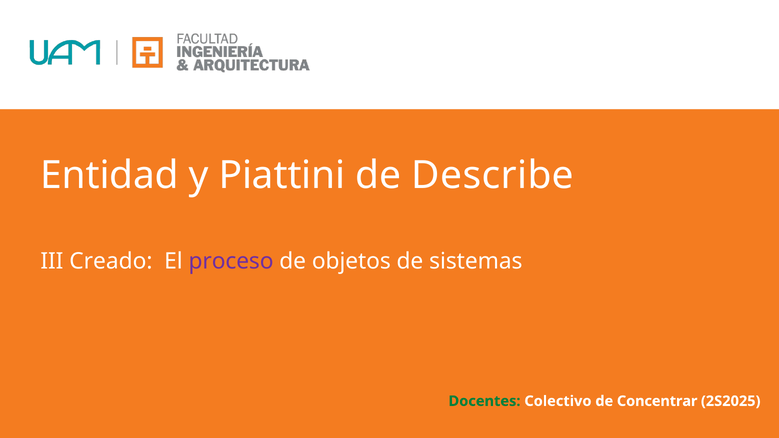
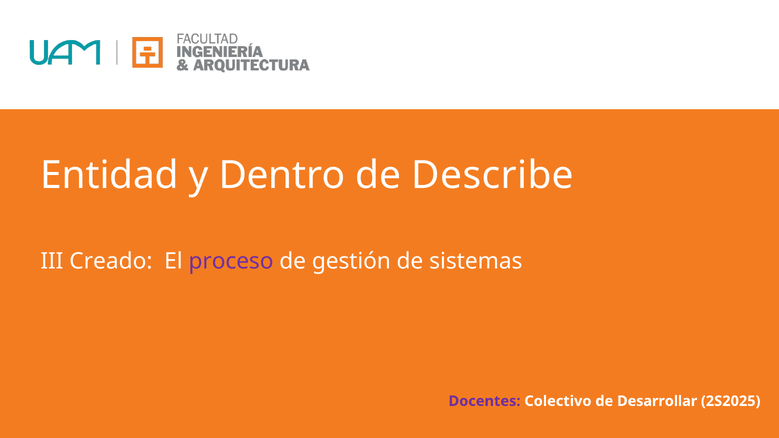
Piattini: Piattini -> Dentro (282, 175)
objetos: objetos -> gestión (351, 261)
Docentes colour: green -> purple (484, 401)
Concentrar: Concentrar -> Desarrollar (657, 401)
